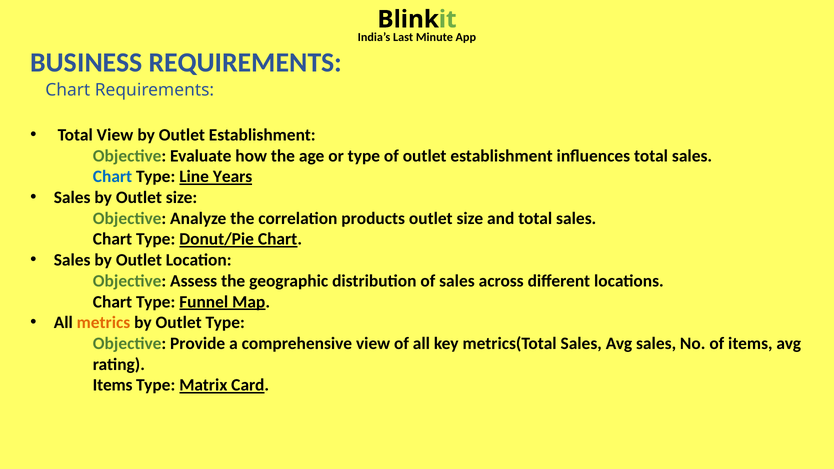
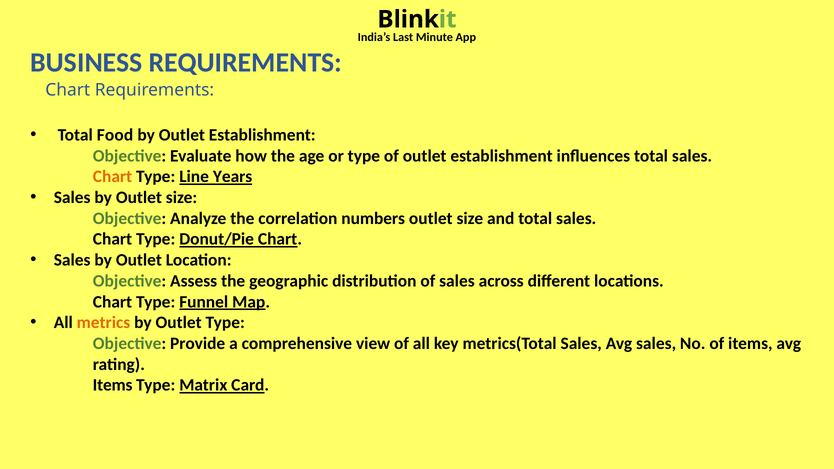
Total View: View -> Food (115, 135)
Chart colour: blue -> orange (113, 177)
products: products -> numbers (373, 218)
